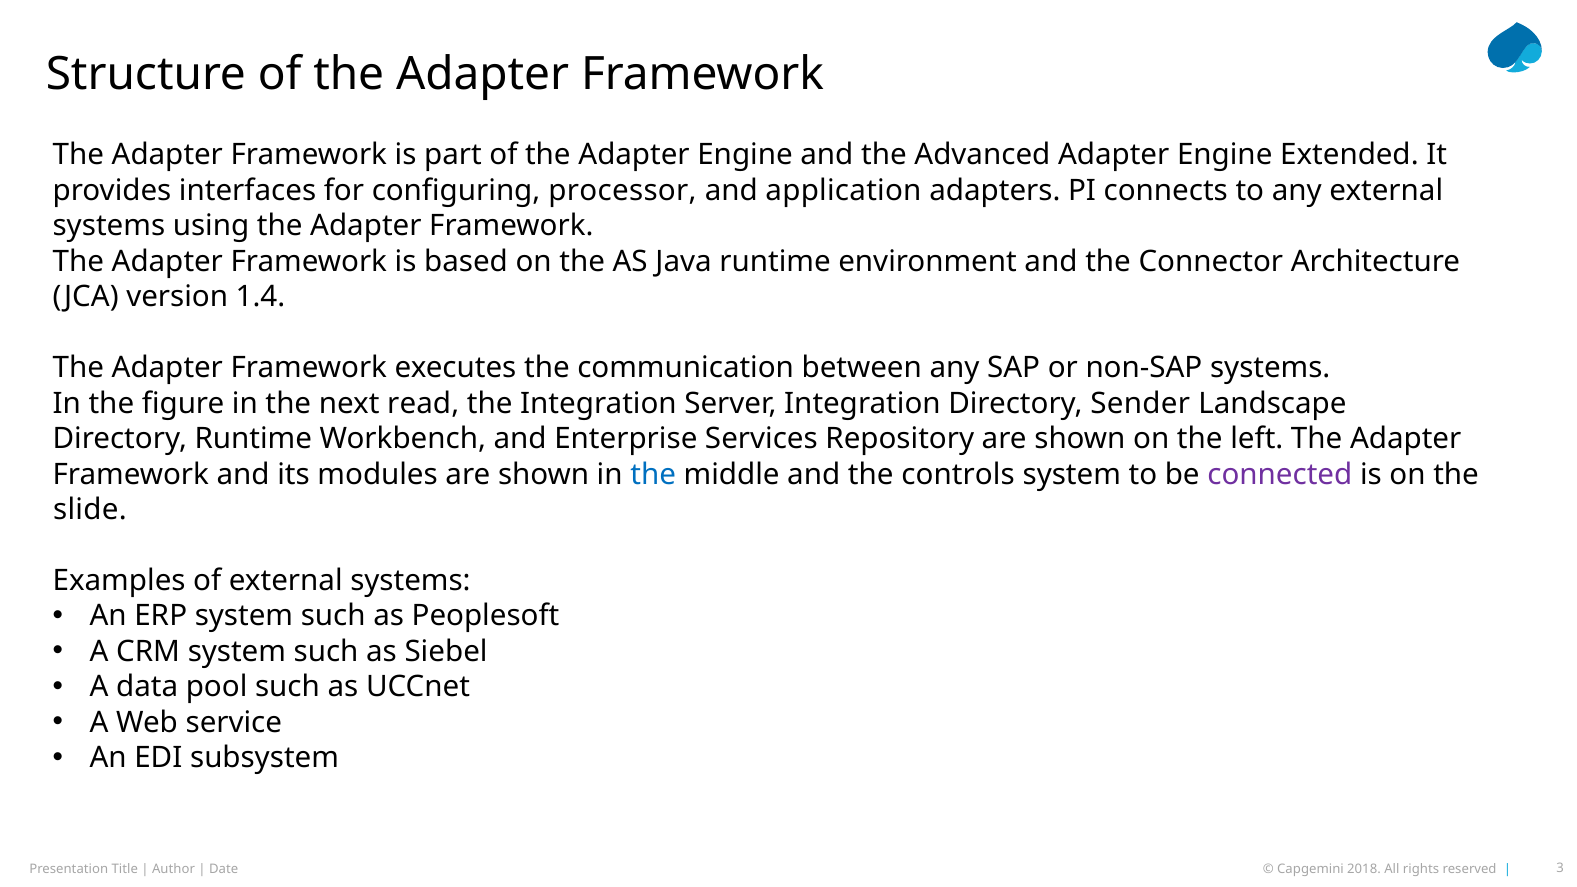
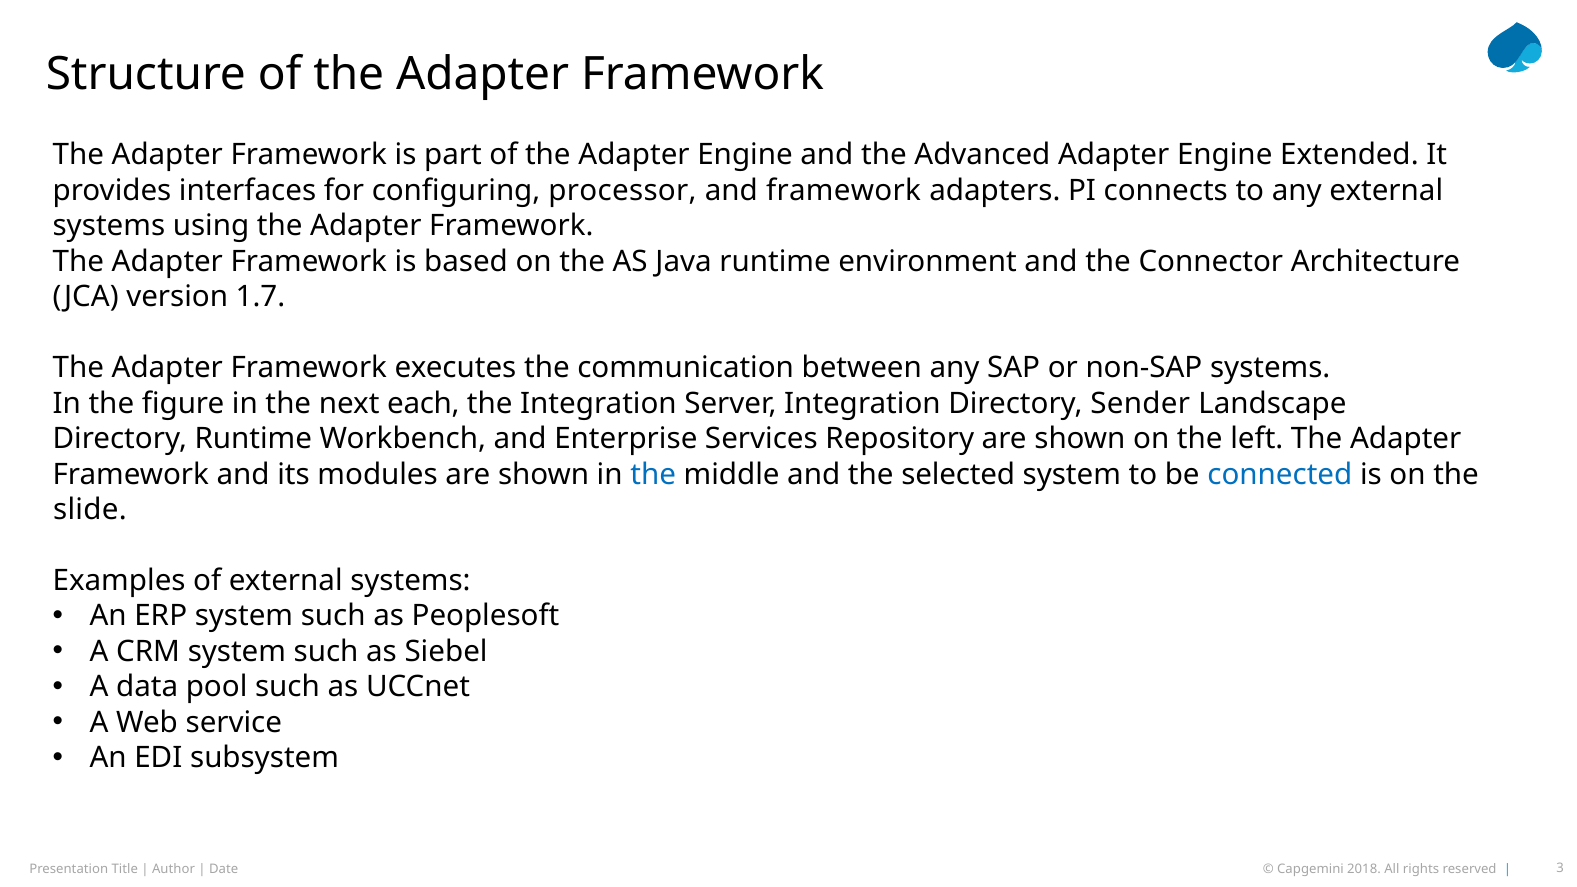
and application: application -> framework (843, 190)
1.4: 1.4 -> 1.7 (260, 297)
read: read -> each (423, 403)
controls: controls -> selected (958, 474)
connected colour: purple -> blue (1280, 474)
